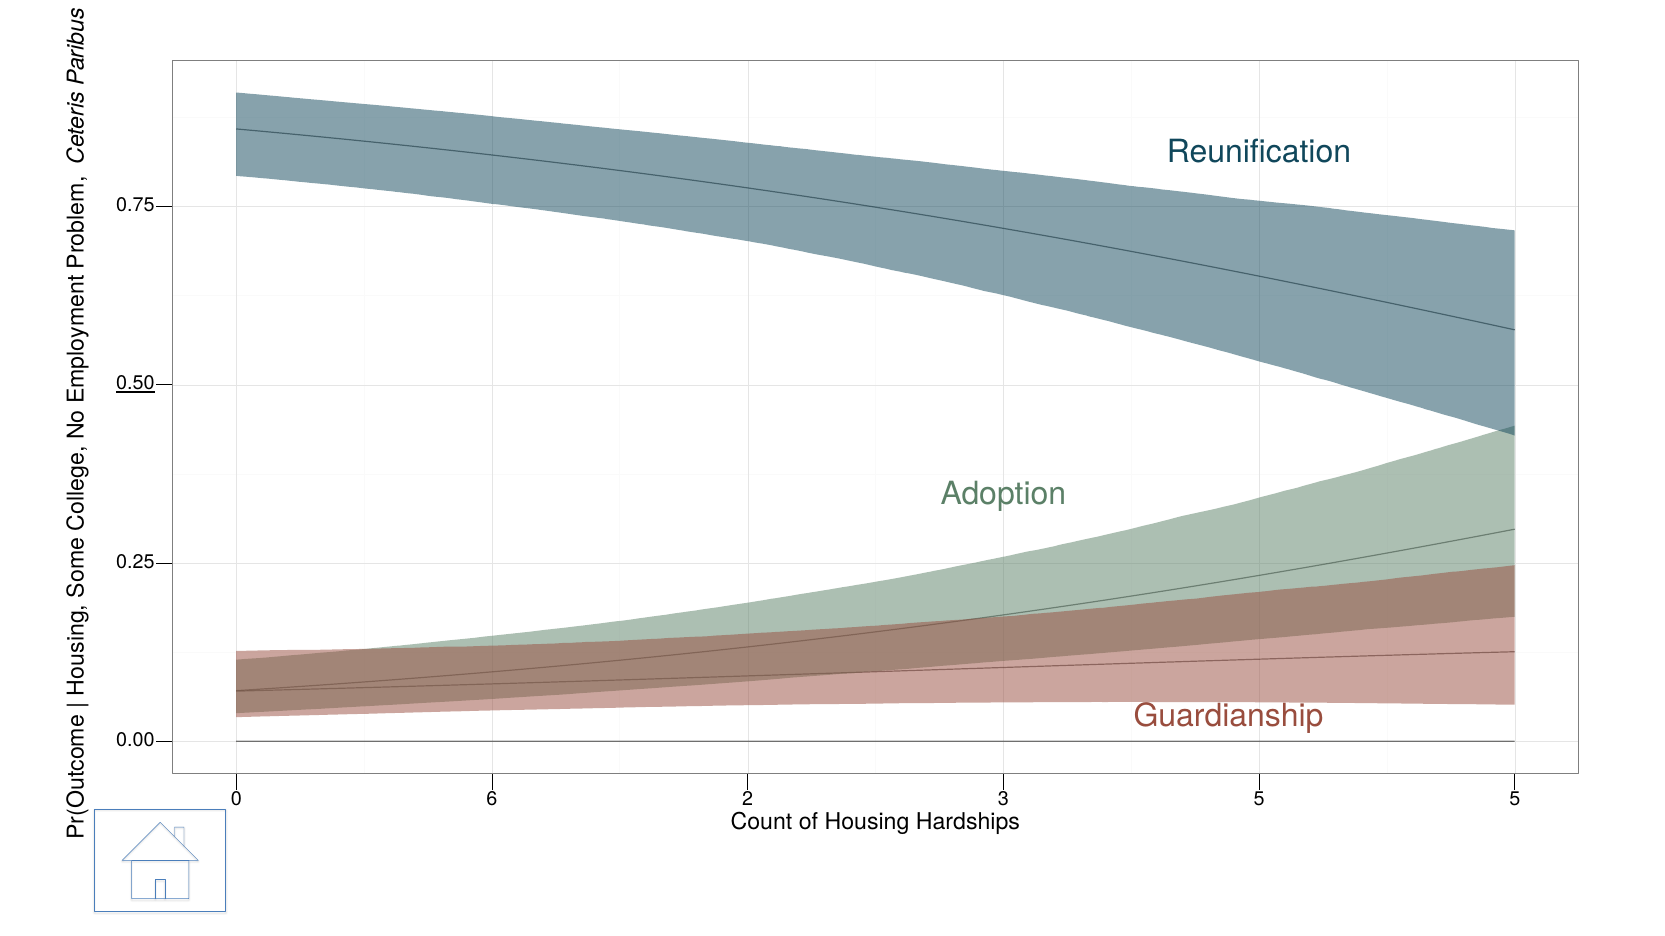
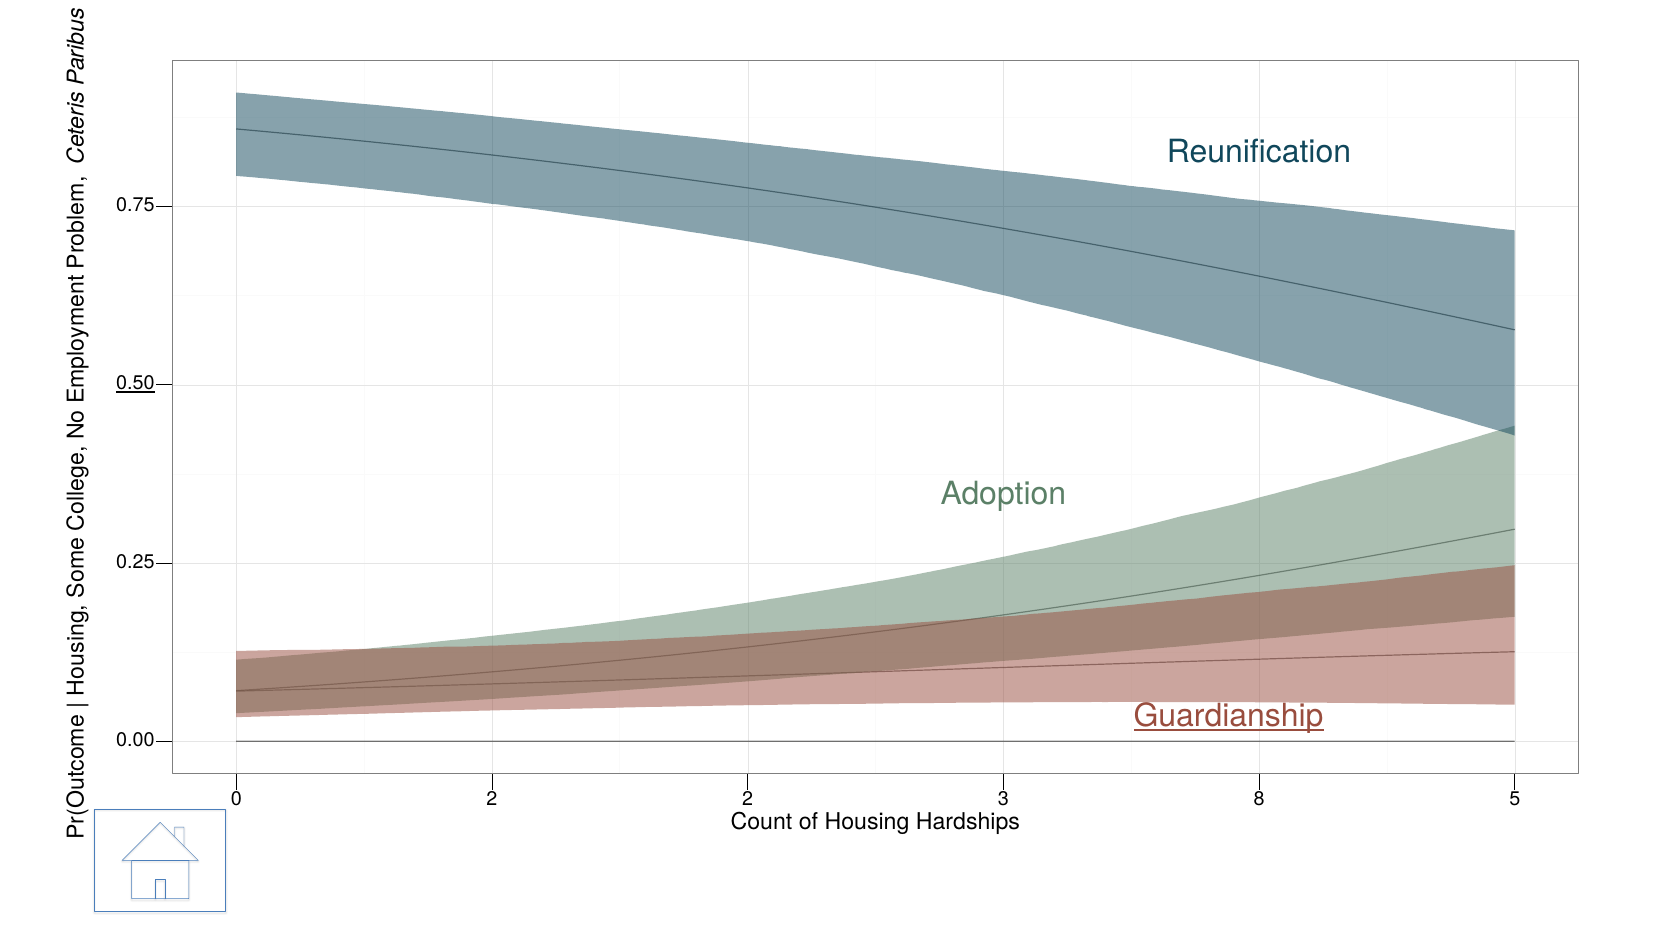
Guardianship underline: none -> present (1229, 716)
0 6: 6 -> 2 (492, 799)
3 5: 5 -> 8 (1259, 799)
